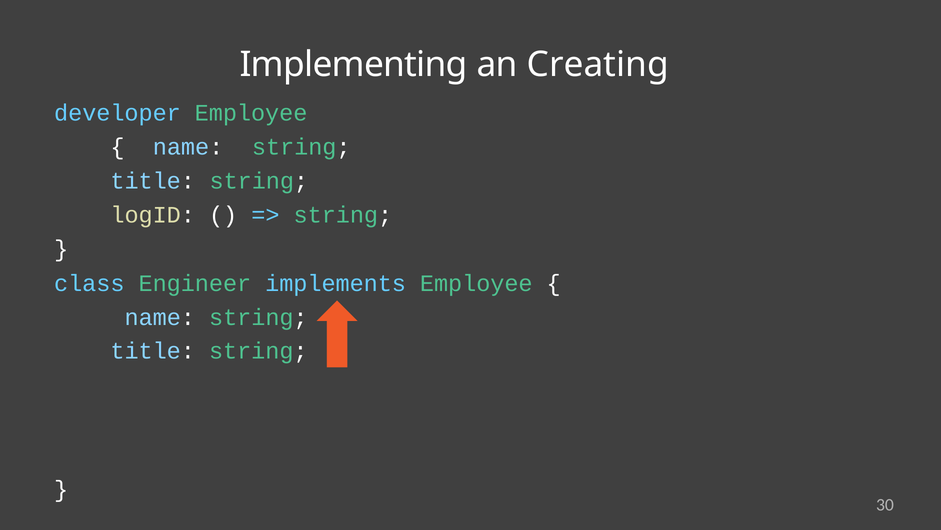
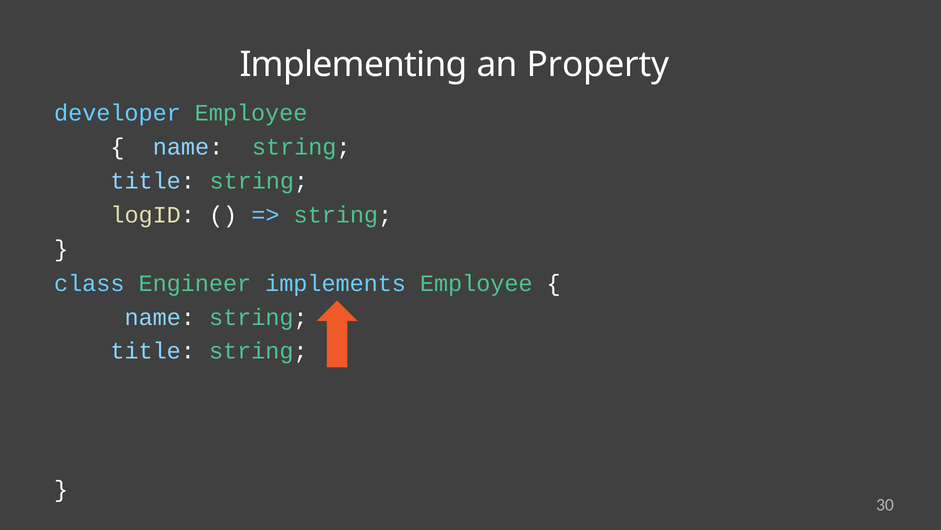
Creating: Creating -> Property (598, 65)
